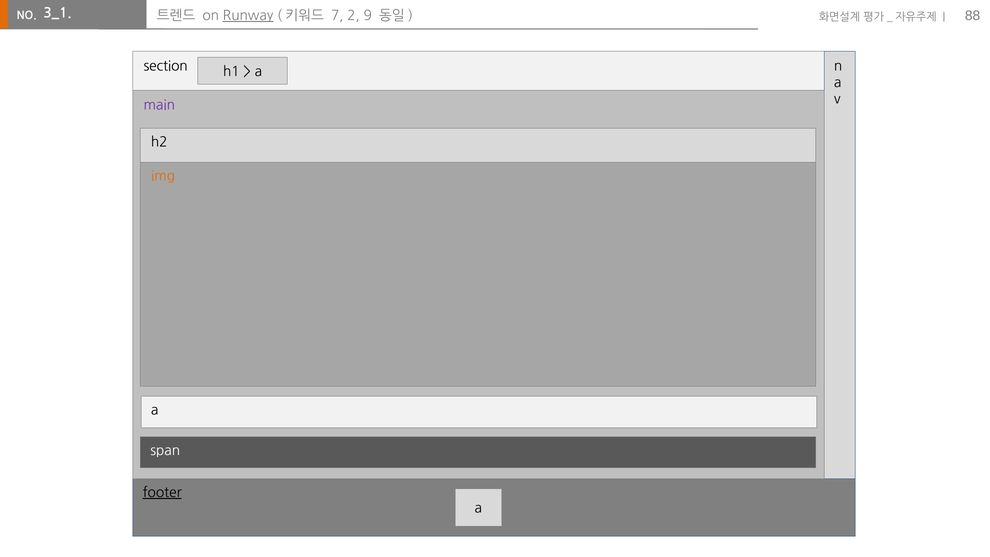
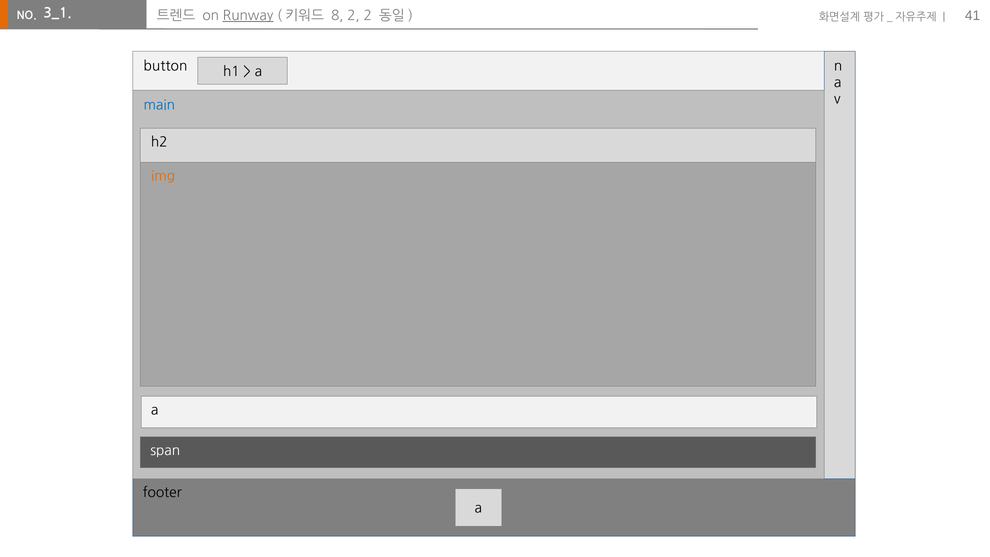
7: 7 -> 8 (337, 16)
2 9: 9 -> 2 (368, 16)
88: 88 -> 41 (973, 16)
section: section -> button (165, 66)
main colour: purple -> blue (159, 105)
footer underline: present -> none (162, 492)
